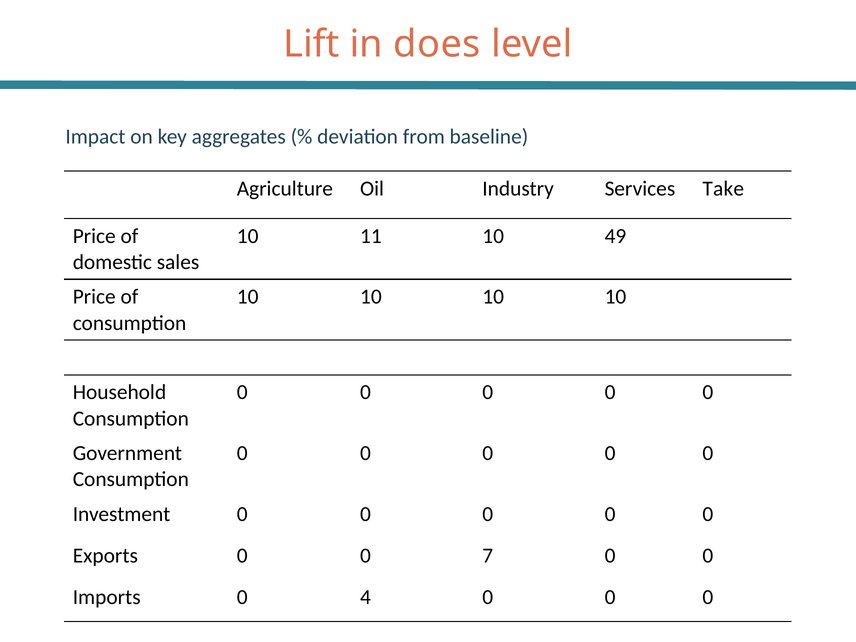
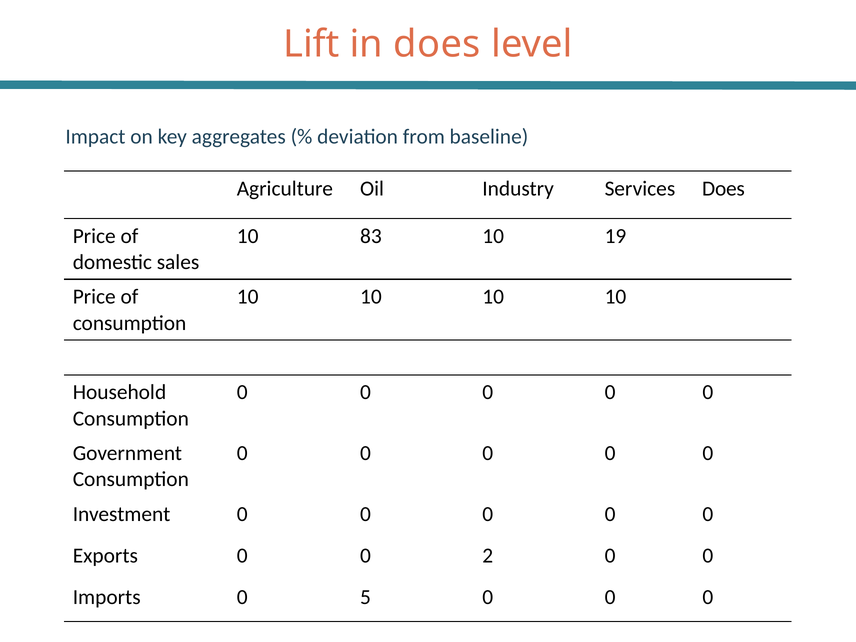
Services Take: Take -> Does (723, 189)
11: 11 -> 83 (371, 236)
49: 49 -> 19 (615, 236)
7: 7 -> 2 (488, 556)
4: 4 -> 5 (366, 597)
